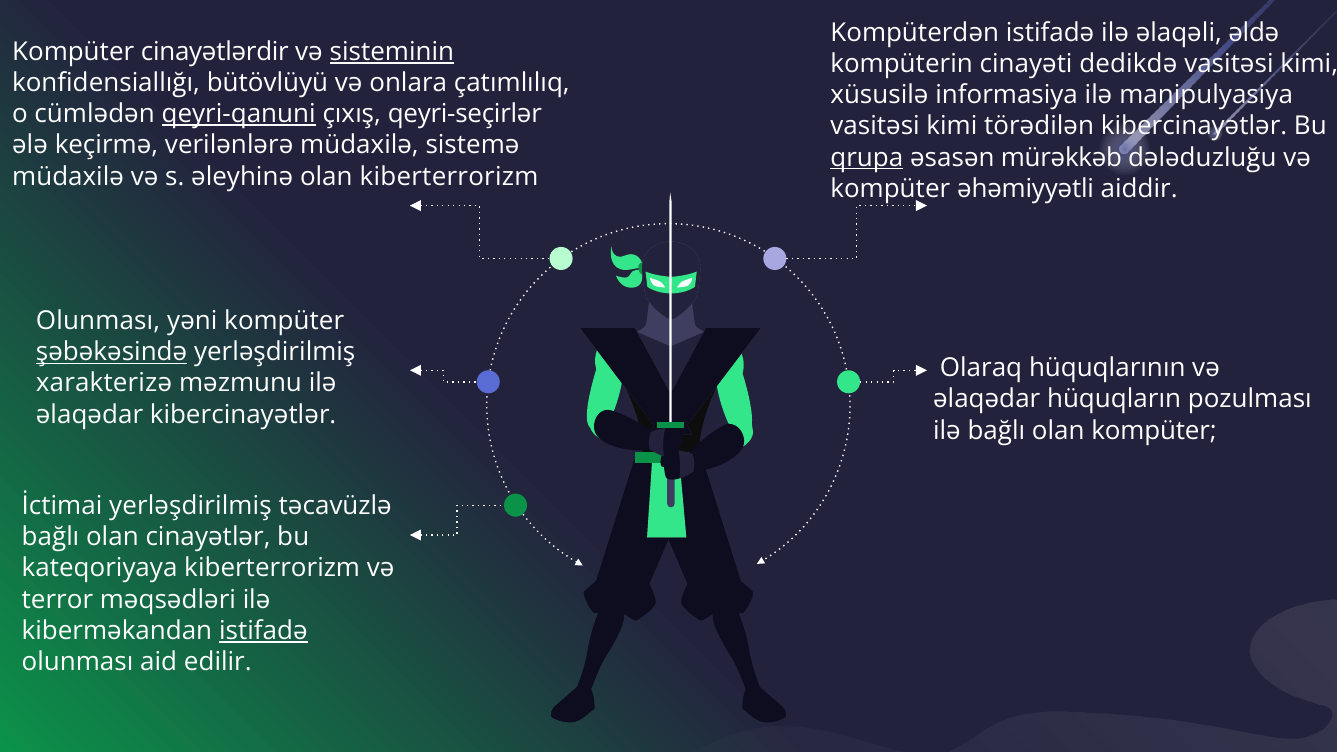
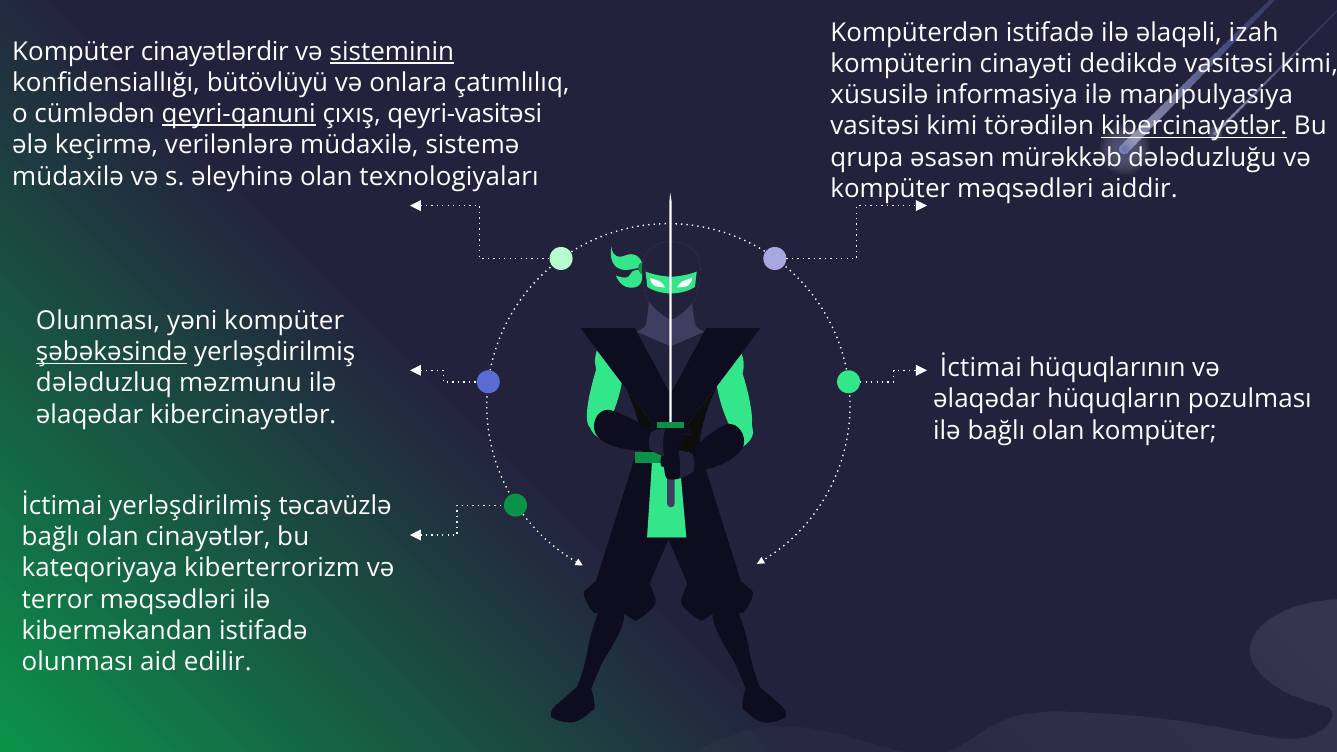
əldə: əldə -> izah (1254, 33)
qeyri-seçirlər: qeyri-seçirlər -> qeyri-vasitəsi (465, 114)
kibercinayətlər underline: none -> present (1194, 126)
qrupa underline: present -> none (867, 158)
olan kiberterrorizm: kiberterrorizm -> texnologiyaları (449, 176)
kompüter əhəmiyyətli: əhəmiyyətli -> məqsədləri (1025, 189)
Olaraq: Olaraq -> İctimai (981, 368)
xarakterizə: xarakterizə -> dələduzluq (104, 383)
istifadə underline: present -> none (263, 631)
